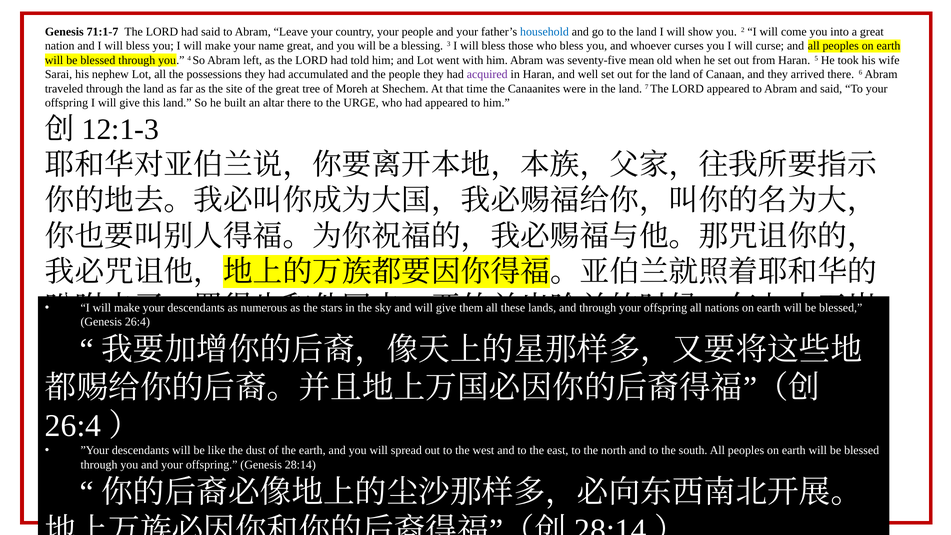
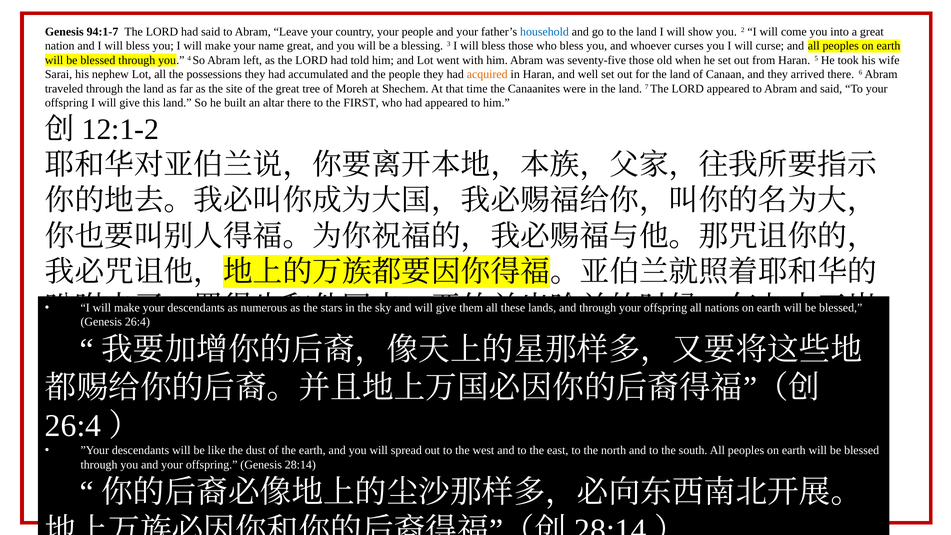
71:1-7: 71:1-7 -> 94:1-7 (102, 32)
seventy-five mean: mean -> those (642, 60)
acquired colour: purple -> orange (487, 74)
URGE: URGE -> FIRST (361, 103)
12:1-3: 12:1-3 -> 12:1-2 (120, 129)
